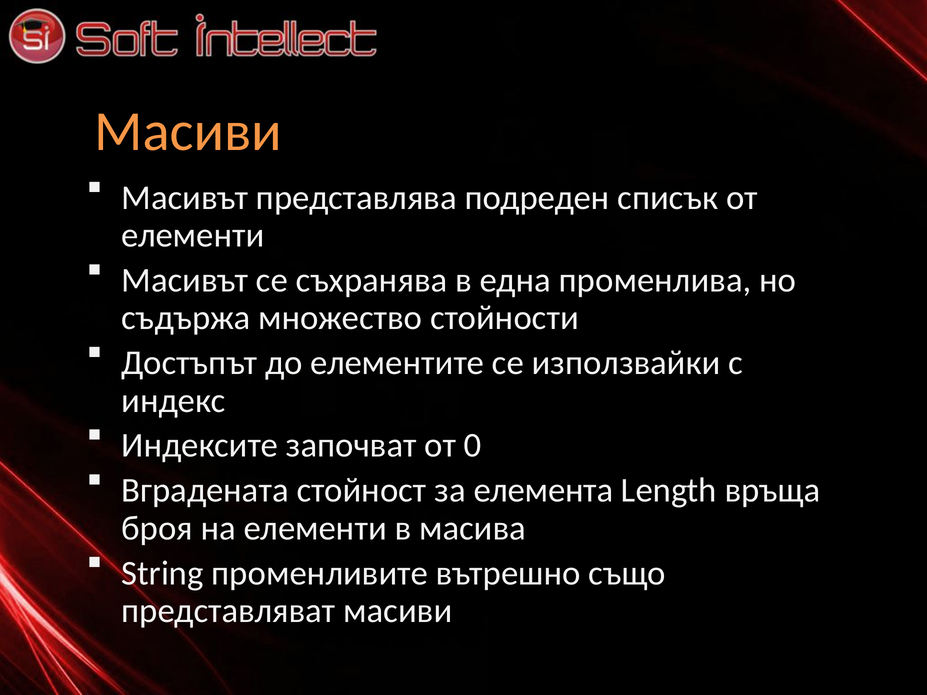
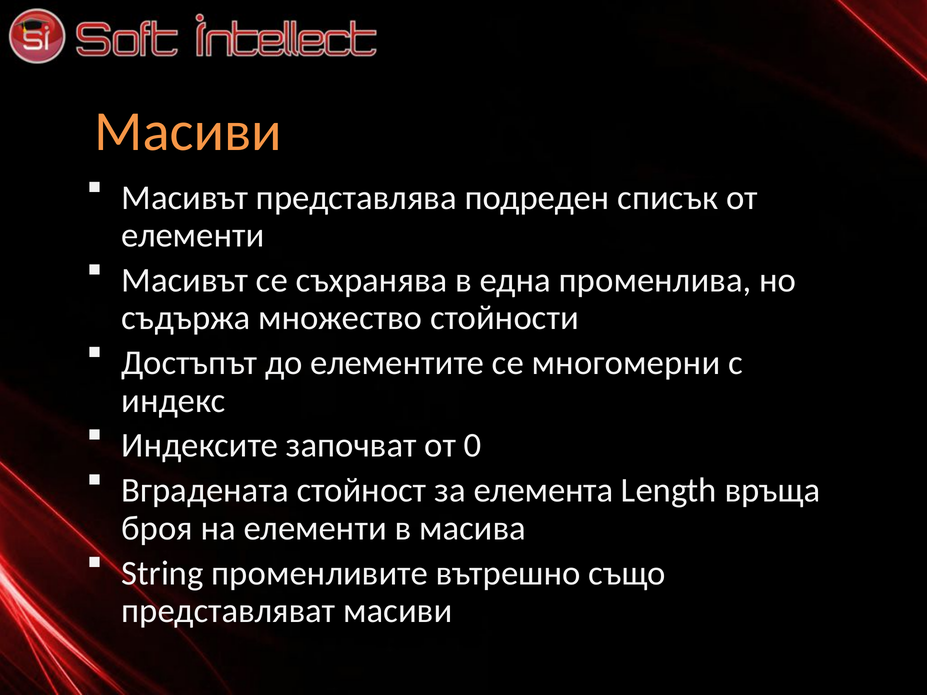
използвайки: използвайки -> многомерни (626, 363)
